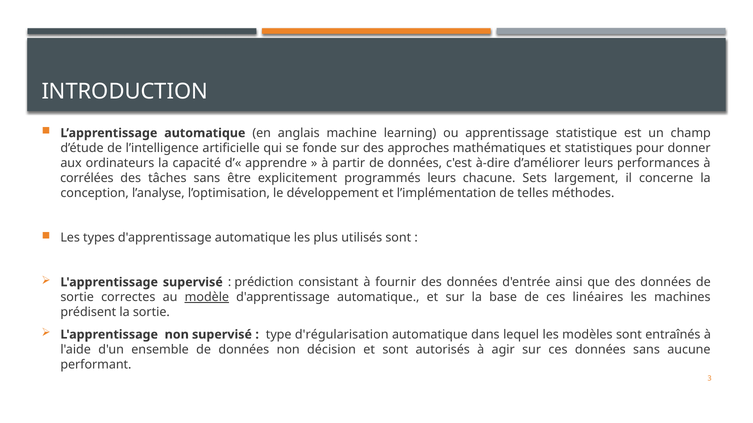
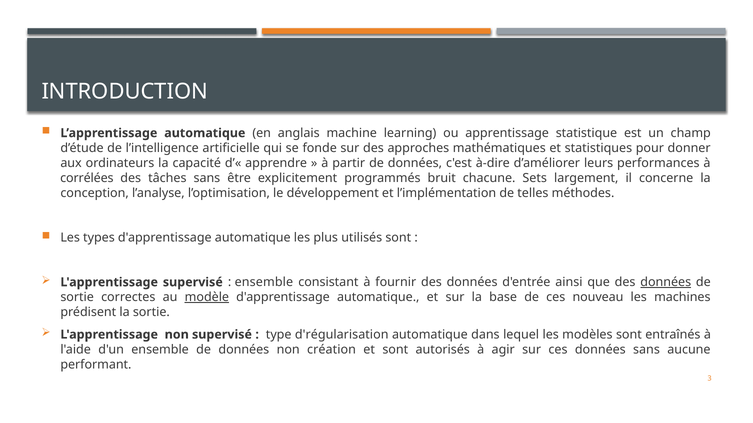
programmés leurs: leurs -> bruit (442, 178)
prédiction: prédiction -> ensemble (264, 283)
données underline: none -> present (666, 283)
linéaires: linéaires -> nouveau (598, 298)
décision: décision -> création (332, 350)
